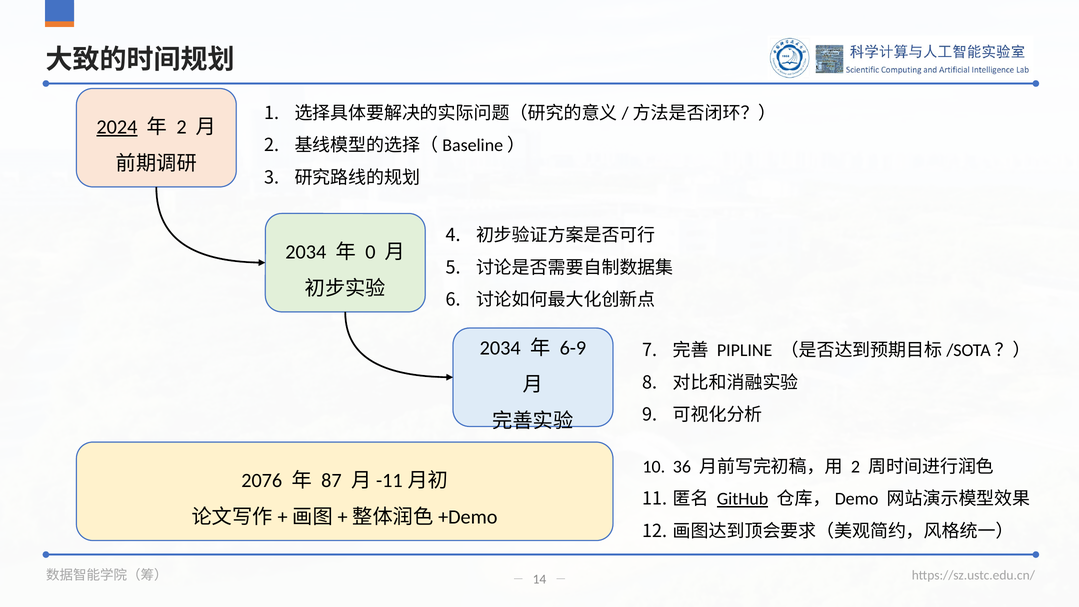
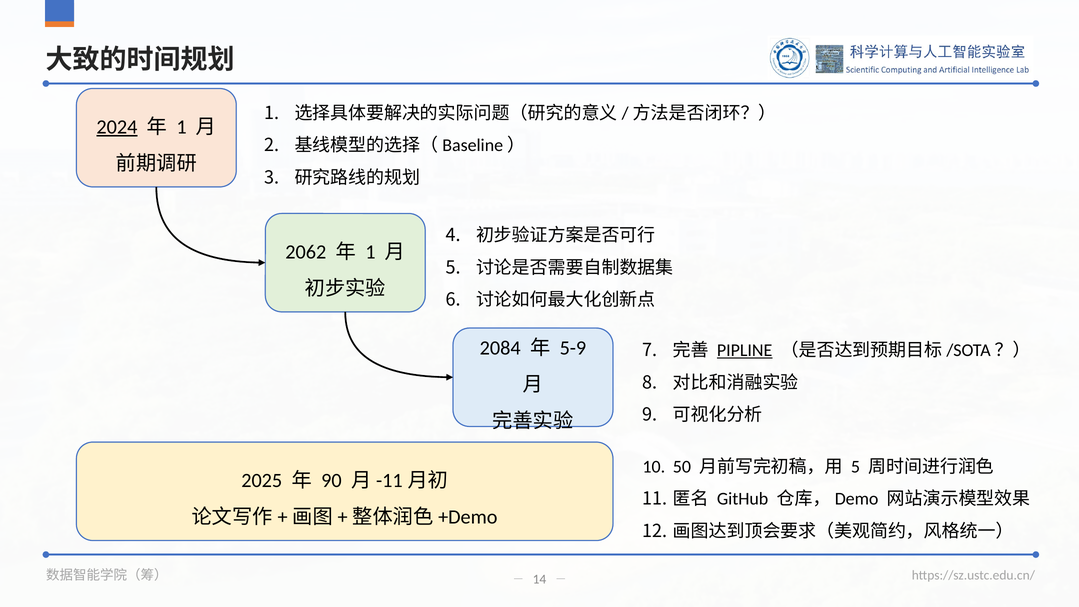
2: 2 -> 1 (182, 127)
2034: 2034 -> 2062 (306, 252)
0: 0 -> 1 (370, 252)
2034: 2034 -> 2084 (500, 348)
6-9: 6-9 -> 5-9 (573, 348)
PIPLINE underline: none -> present (745, 350)
36: 36 -> 50 (682, 467)
2: 2 -> 5 (855, 467)
2076: 2076 -> 2025 (262, 481)
87: 87 -> 90 (331, 481)
GitHub underline: present -> none (743, 499)
